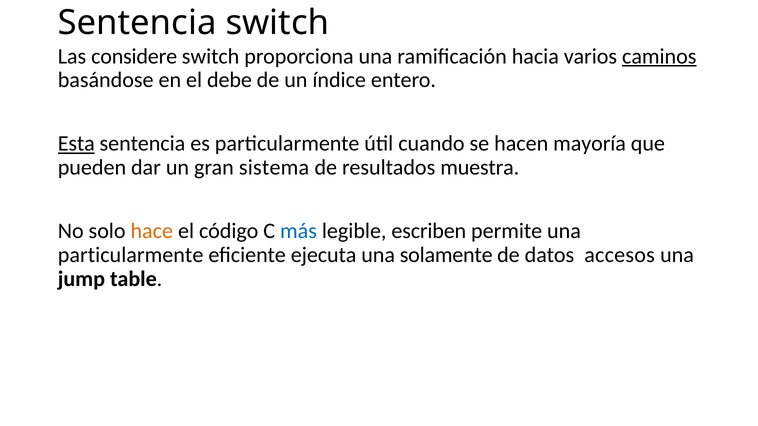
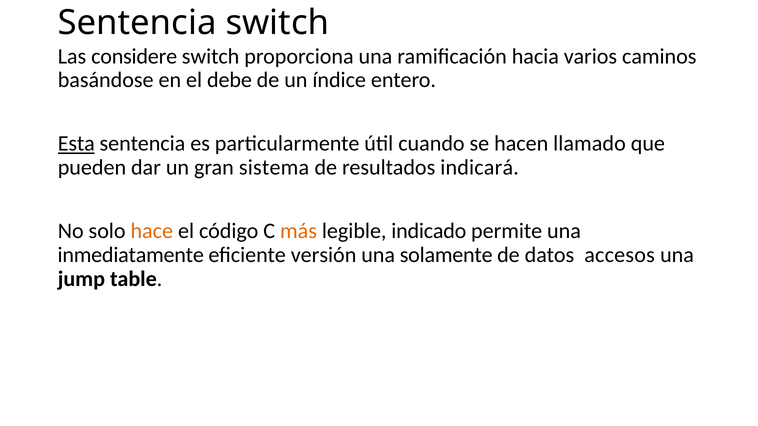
caminos underline: present -> none (659, 56)
mayoría: mayoría -> llamado (589, 144)
muestra: muestra -> indicará (480, 168)
más colour: blue -> orange (299, 231)
escriben: escriben -> indicado (429, 231)
particularmente: particularmente -> inmediatamente (131, 255)
ejecuta: ejecuta -> versión (324, 255)
